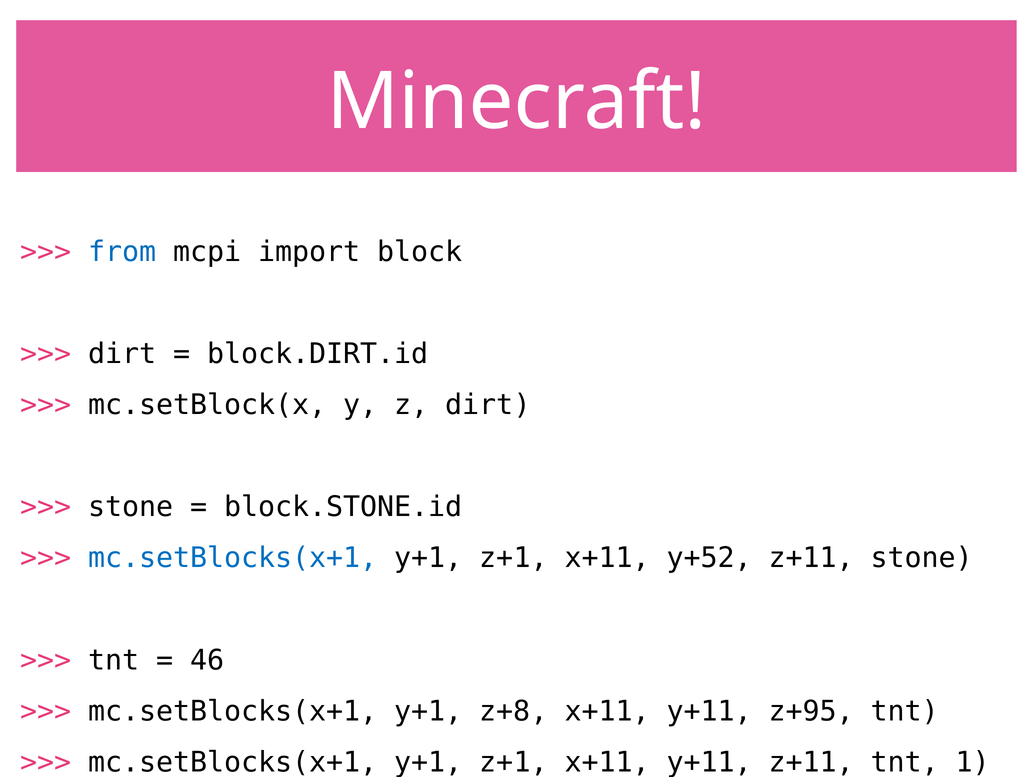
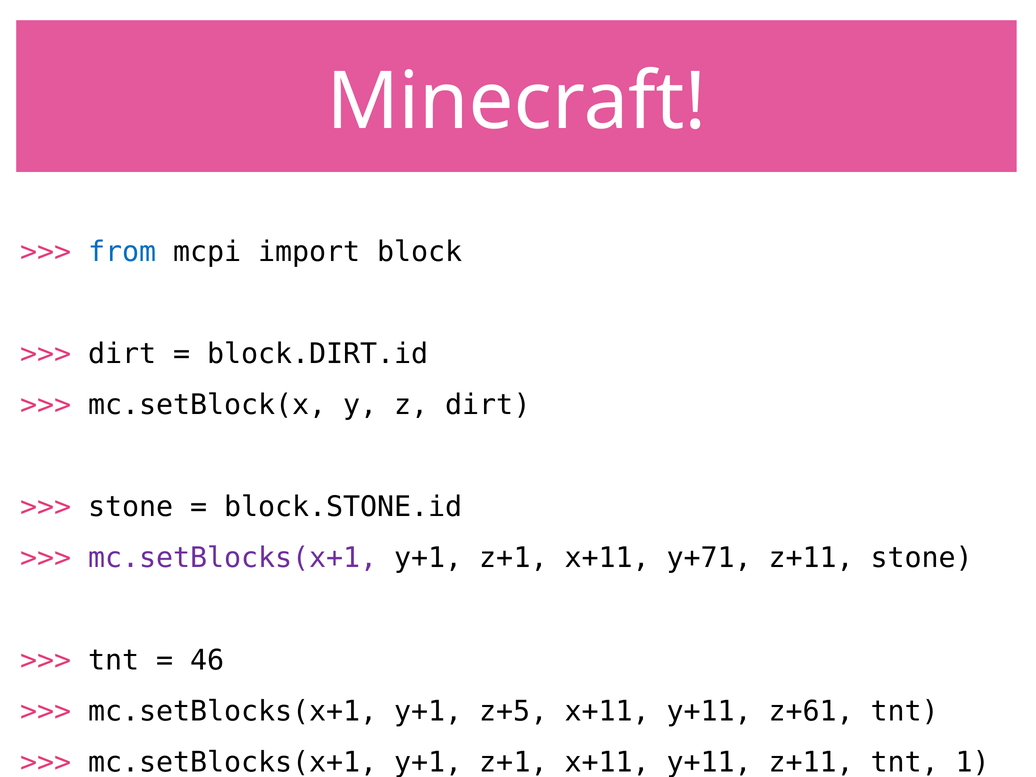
mc.setBlocks(x+1 colour: blue -> purple (233, 558)
y+52: y+52 -> y+71 (709, 558)
z+8: z+8 -> z+5 (514, 711)
z+95: z+95 -> z+61 (811, 711)
